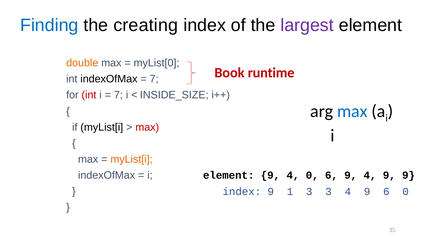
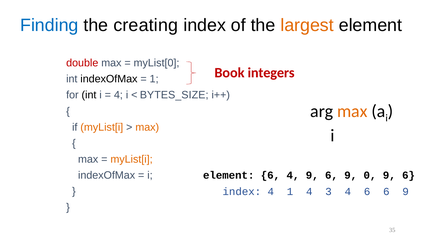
largest colour: purple -> orange (307, 25)
double colour: orange -> red (82, 63)
runtime: runtime -> integers (271, 73)
7: 7 -> 1 (154, 79)
int colour: red -> black (89, 95)
7: 7 -> 4 (118, 95)
INSIDE_SIZE: INSIDE_SIZE -> BYTES_SIZE (174, 95)
max colour: blue -> orange (352, 111)
myList[i colour: black -> orange (102, 127)
max colour: red -> orange (147, 127)
element 9: 9 -> 6 (270, 175)
4 0: 0 -> 9 (312, 175)
6 9 4: 4 -> 0 (370, 175)
9: 9 -> 6 (409, 175)
index 9: 9 -> 4 (271, 191)
1 3: 3 -> 4 (309, 191)
3 4 9: 9 -> 6 (367, 191)
0: 0 -> 9 (406, 191)
